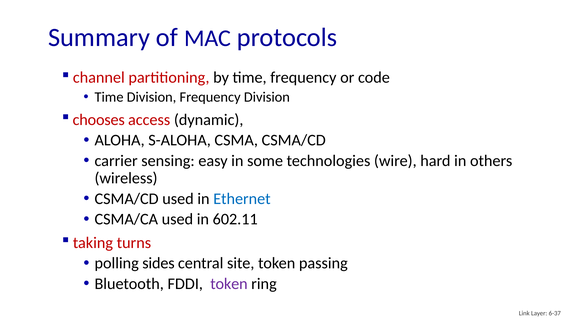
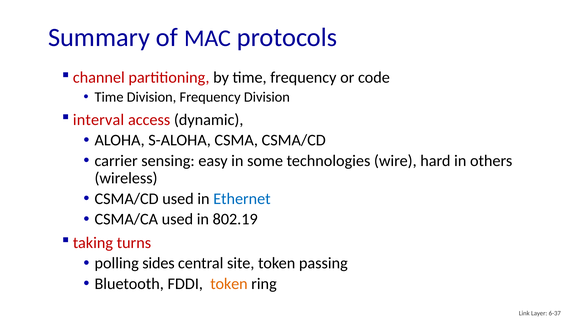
chooses: chooses -> interval (99, 120)
602.11: 602.11 -> 802.19 (235, 219)
token colour: purple -> orange (229, 284)
